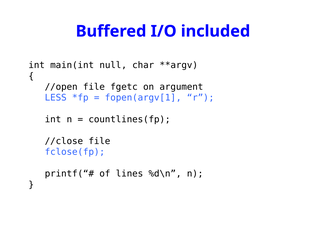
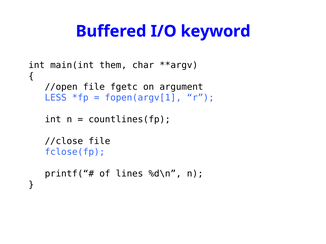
included: included -> keyword (216, 31)
null: null -> them (113, 65)
